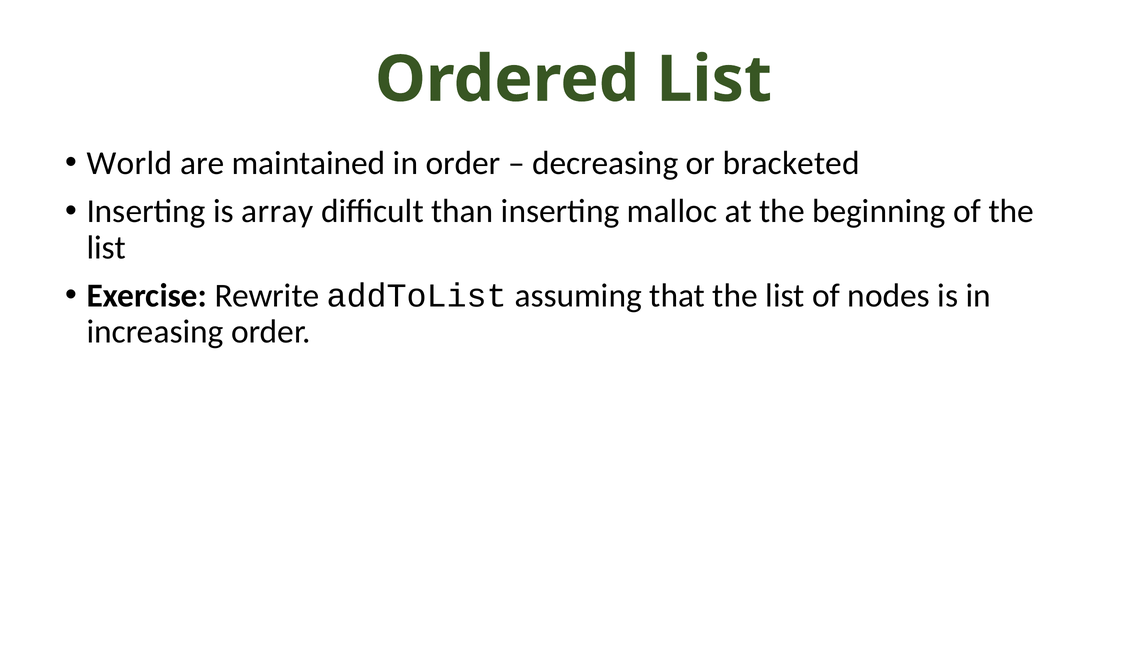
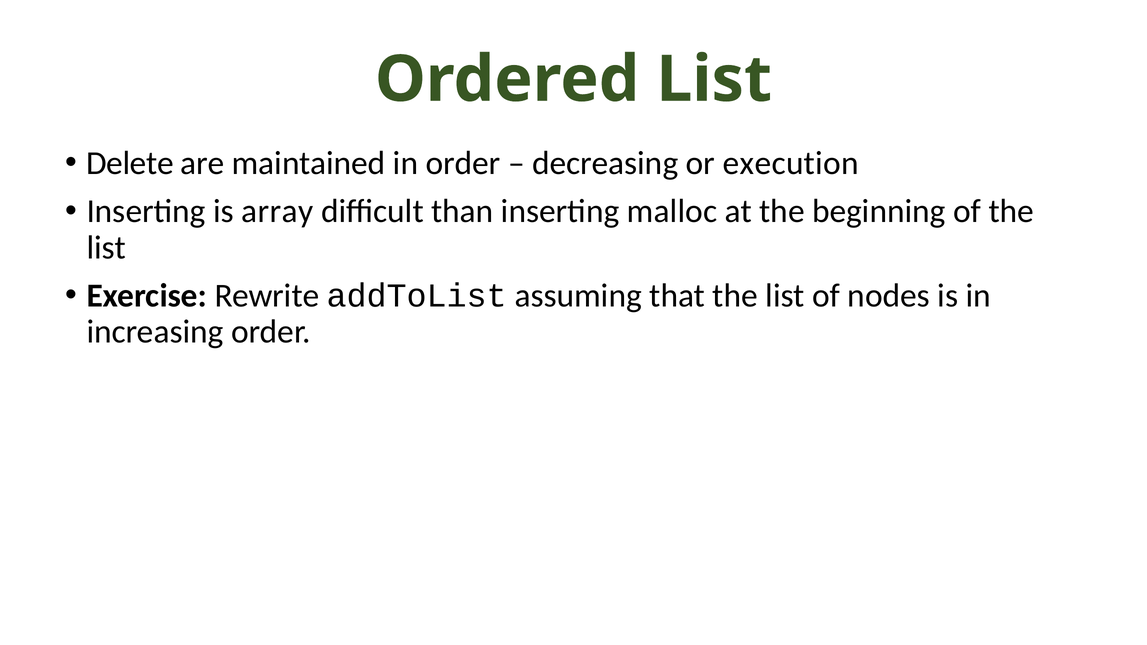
World: World -> Delete (130, 163)
bracketed: bracketed -> execution (791, 163)
